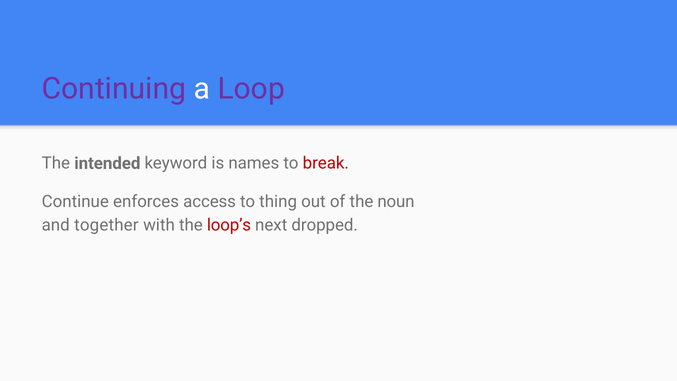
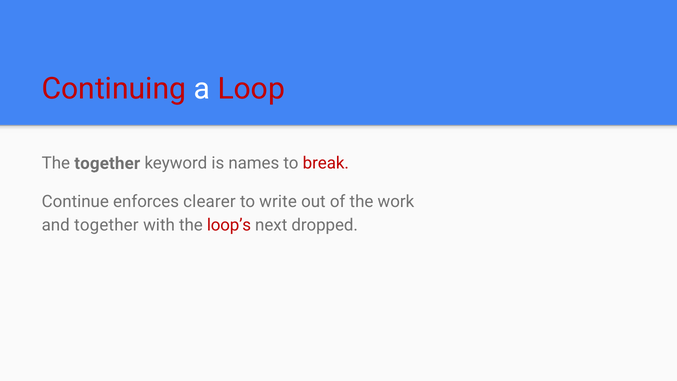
Continuing colour: purple -> red (114, 89)
Loop colour: purple -> red (251, 89)
The intended: intended -> together (107, 163)
access: access -> clearer (209, 202)
thing: thing -> write (278, 202)
noun: noun -> work (396, 202)
